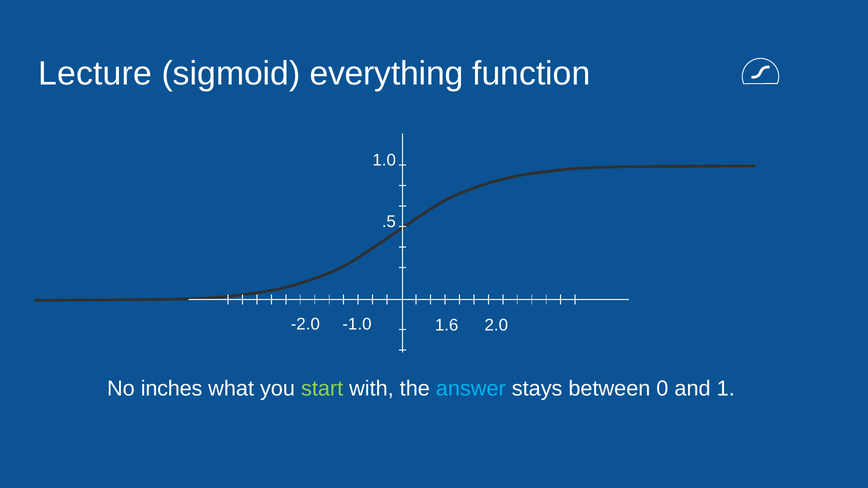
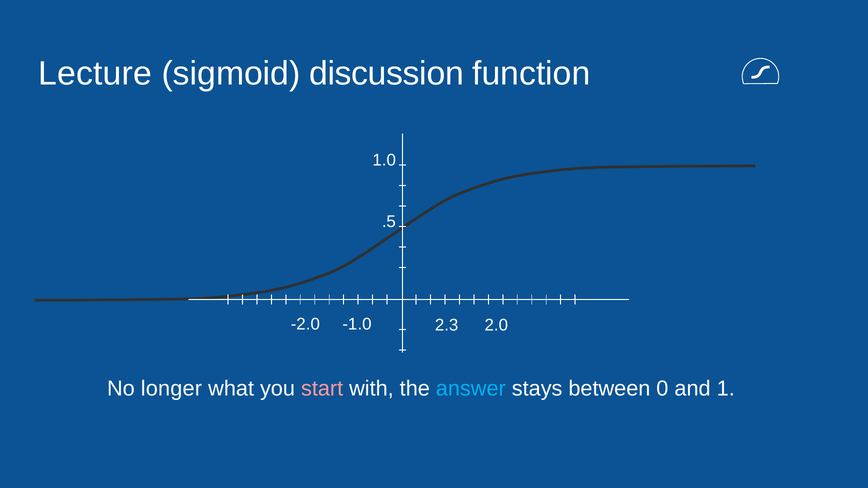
everything: everything -> discussion (387, 74)
1.6: 1.6 -> 2.3 (447, 325)
inches: inches -> longer (171, 389)
start colour: light green -> pink (322, 389)
